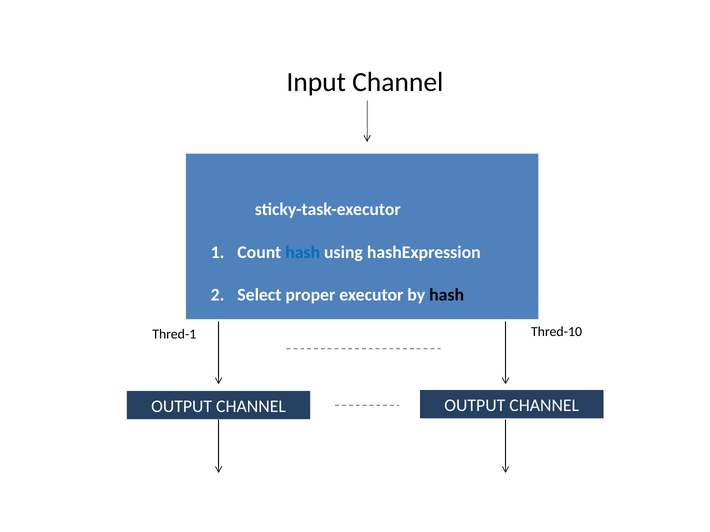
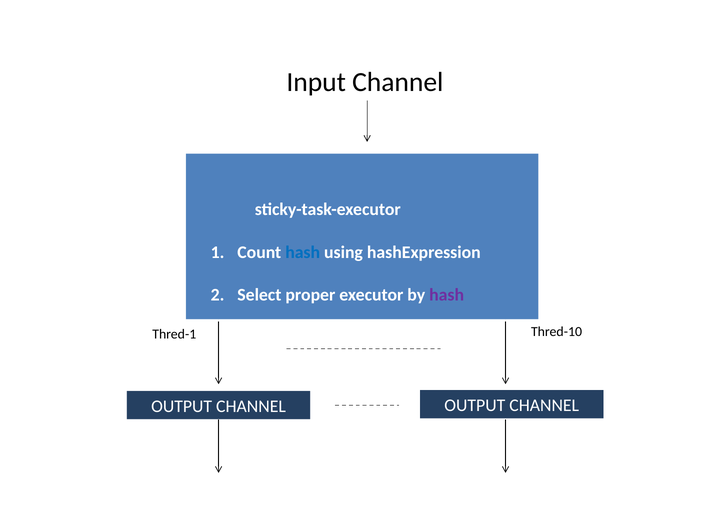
hash colour: black -> purple (447, 295)
